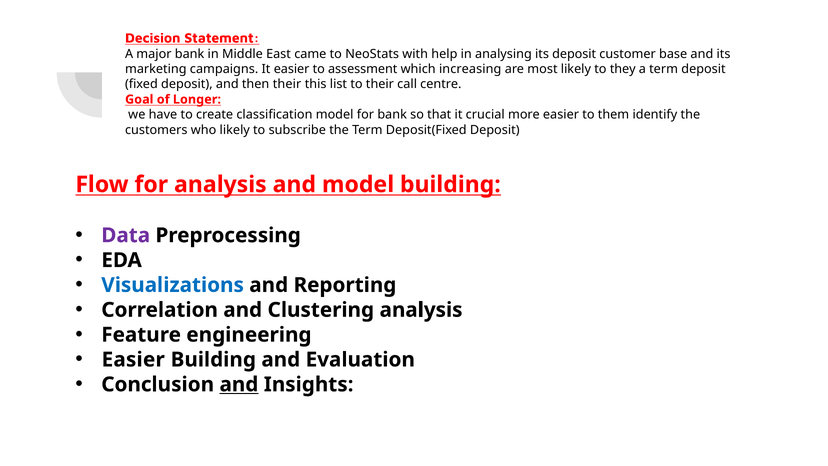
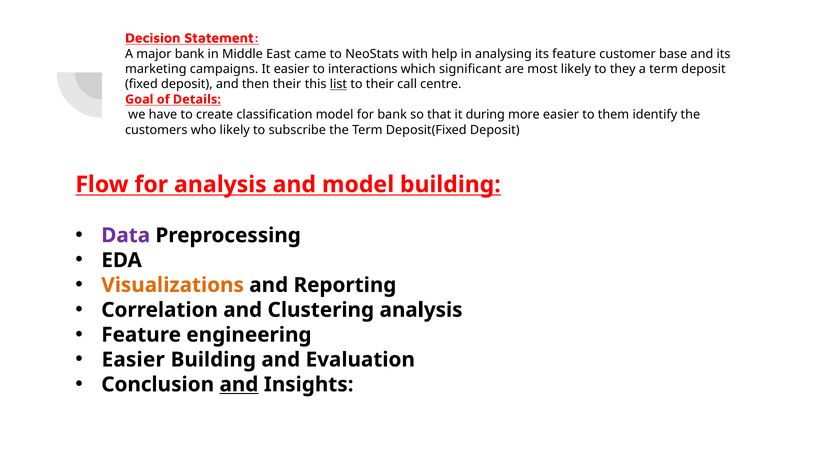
its deposit: deposit -> feature (574, 54)
assessment: assessment -> interactions (363, 69)
increasing: increasing -> significant (470, 69)
list underline: none -> present (338, 84)
Longer: Longer -> Details (197, 99)
crucial: crucial -> during (485, 115)
Visualizations colour: blue -> orange (173, 285)
